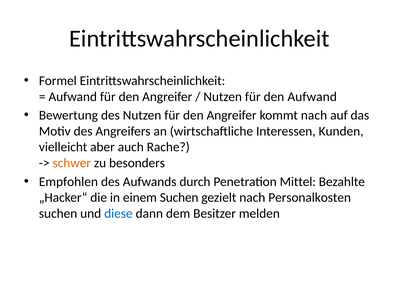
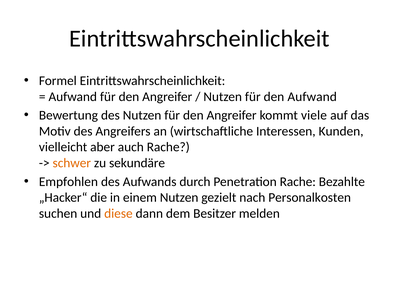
kommt nach: nach -> viele (314, 115)
besonders: besonders -> sekundäre (137, 163)
Penetration Mittel: Mittel -> Rache (298, 182)
einem Suchen: Suchen -> Nutzen (179, 198)
diese colour: blue -> orange (118, 214)
